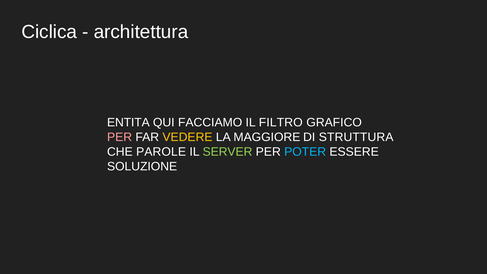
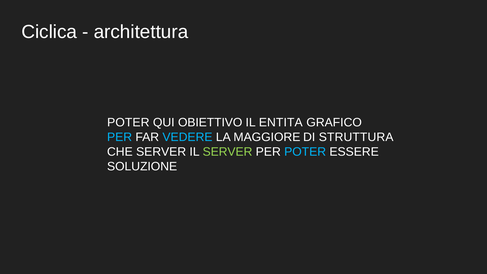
ENTITA: ENTITA -> POTER (128, 123)
FACCIAMO: FACCIAMO -> OBIETTIVO (210, 123)
FILTRO: FILTRO -> ENTITA (281, 123)
PER colour: pink -> light blue (120, 137)
VEDERE colour: yellow -> light blue (187, 137)
CHE PAROLE: PAROLE -> SERVER (161, 152)
